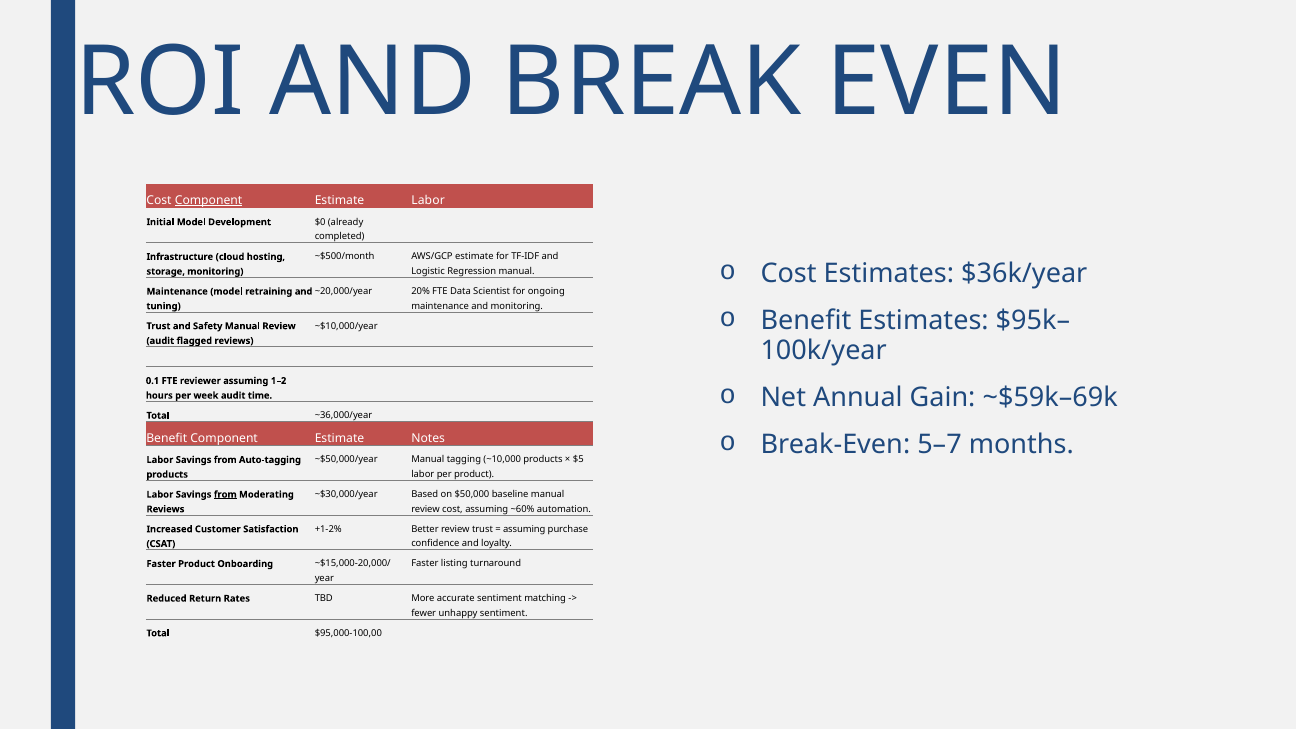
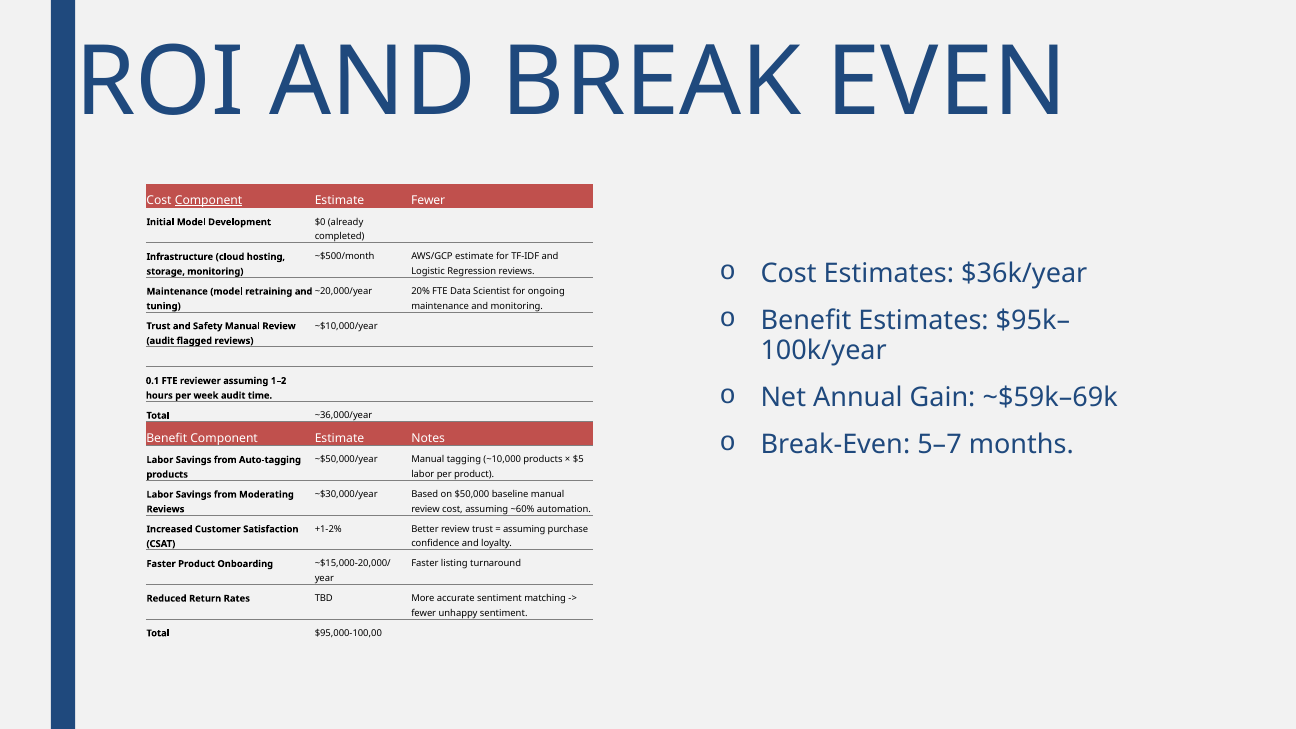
Estimate Labor: Labor -> Fewer (428, 200)
Regression manual: manual -> reviews (517, 271)
from underline: present -> none (225, 494)
